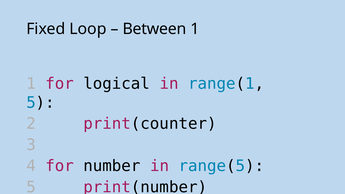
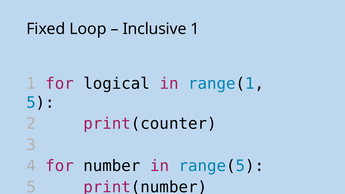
Between: Between -> Inclusive (154, 29)
